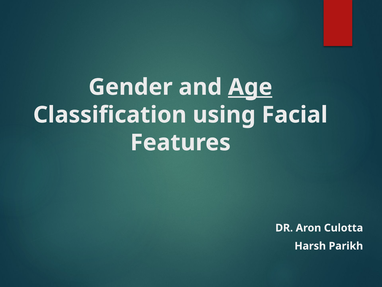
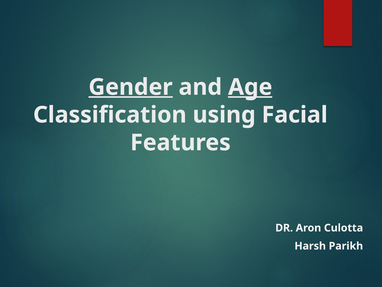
Gender underline: none -> present (131, 87)
